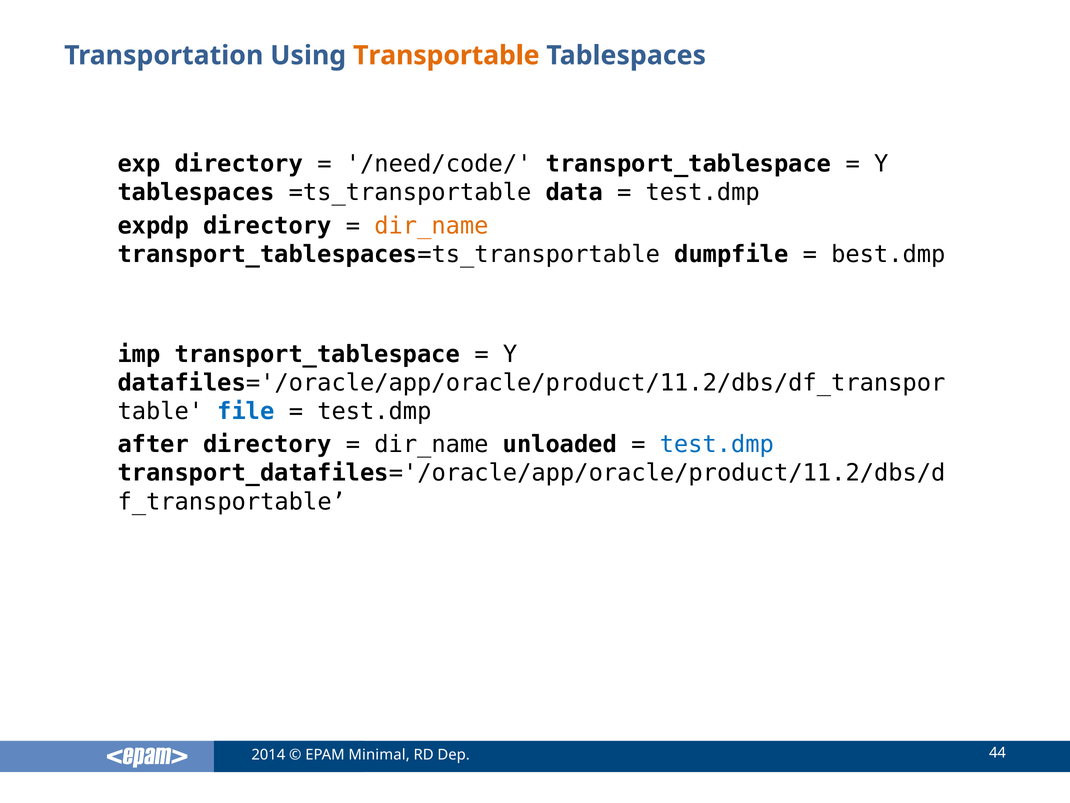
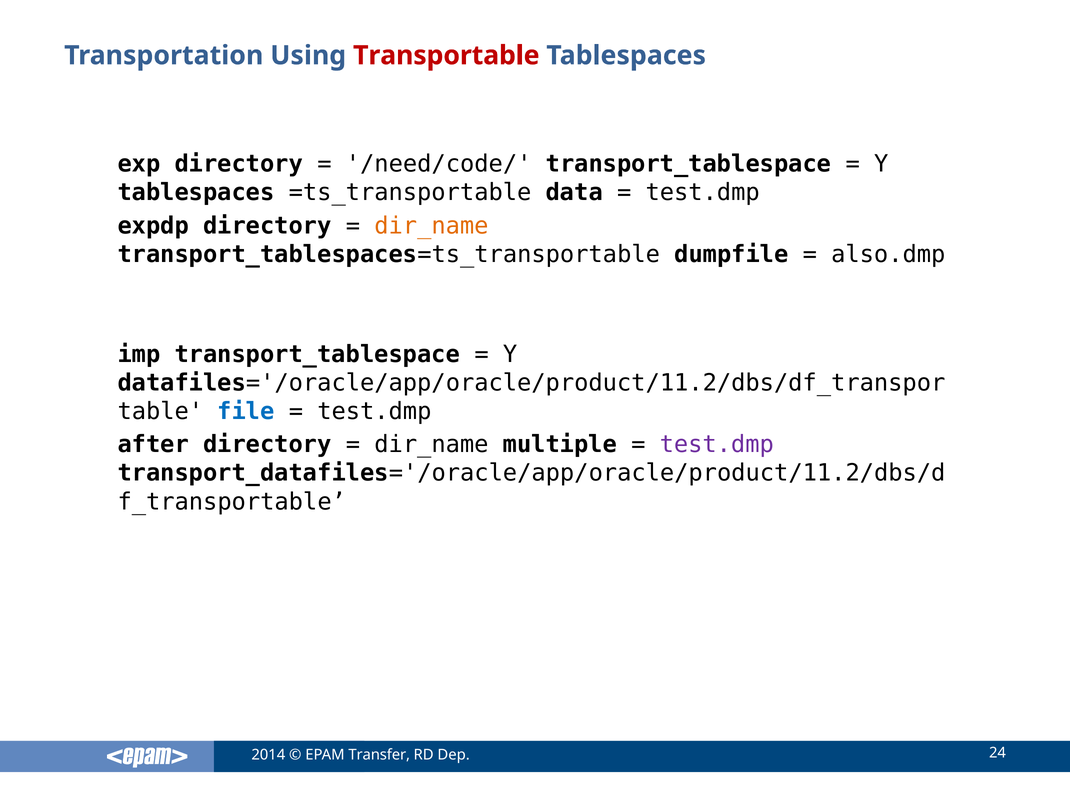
Transportable colour: orange -> red (446, 55)
best.dmp: best.dmp -> also.dmp (888, 254)
unloaded: unloaded -> multiple (560, 444)
test.dmp colour: blue -> purple (717, 444)
Minimal: Minimal -> Transfer (379, 755)
44: 44 -> 24 (998, 752)
